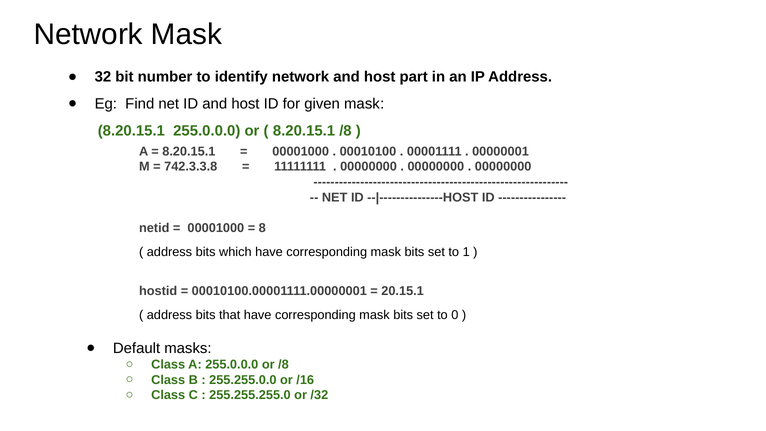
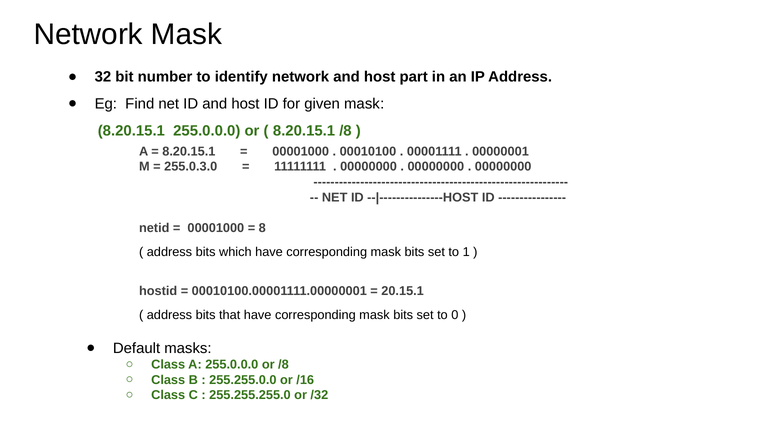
742.3.3.8: 742.3.3.8 -> 255.0.3.0 (191, 167)
